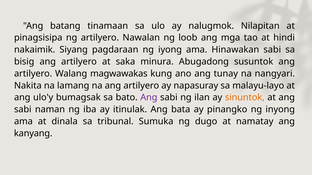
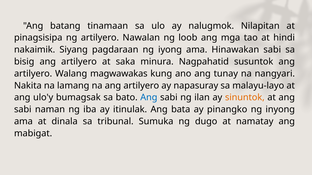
Abugadong: Abugadong -> Nagpahatid (204, 62)
Ang colour: purple -> blue (149, 98)
kanyang: kanyang -> mabigat (33, 134)
